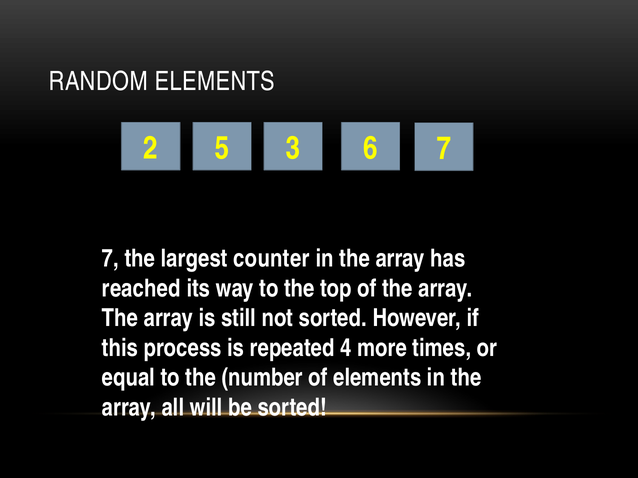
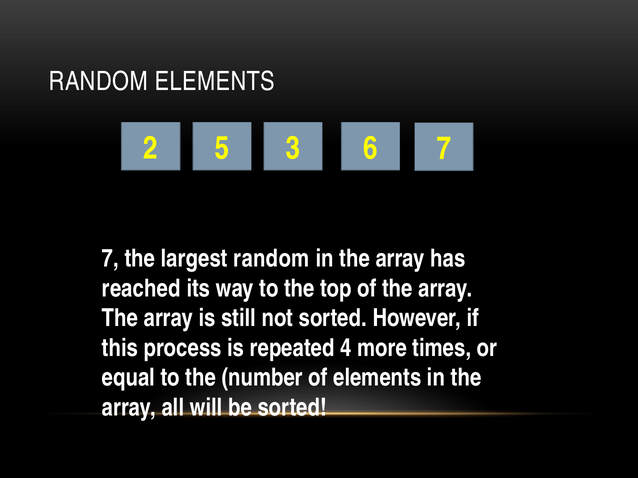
largest counter: counter -> random (271, 259)
